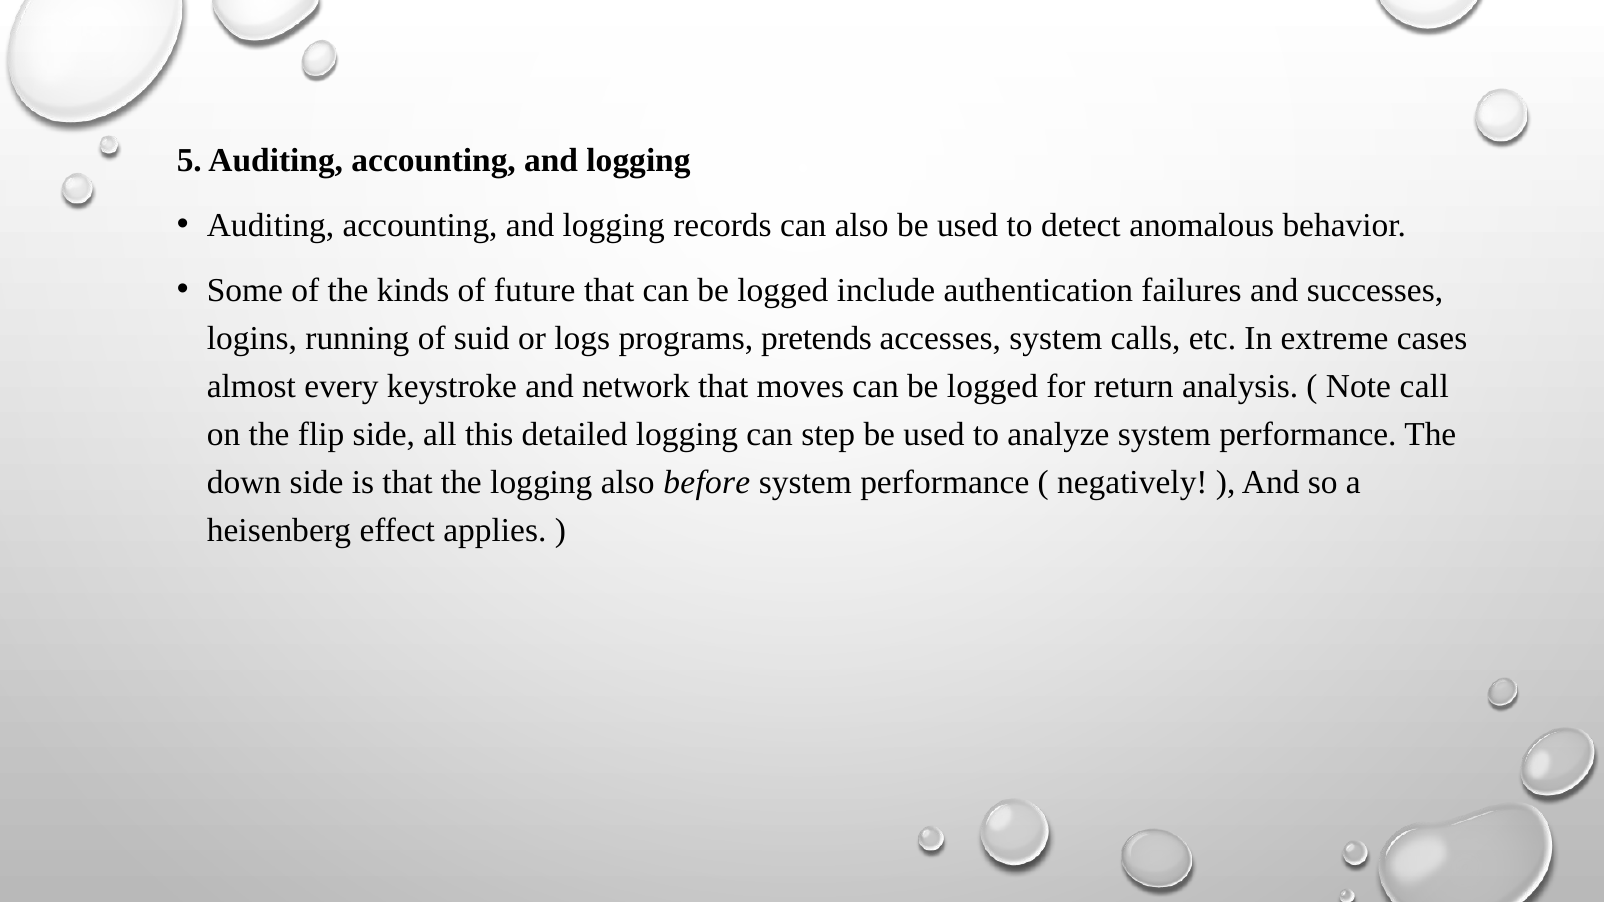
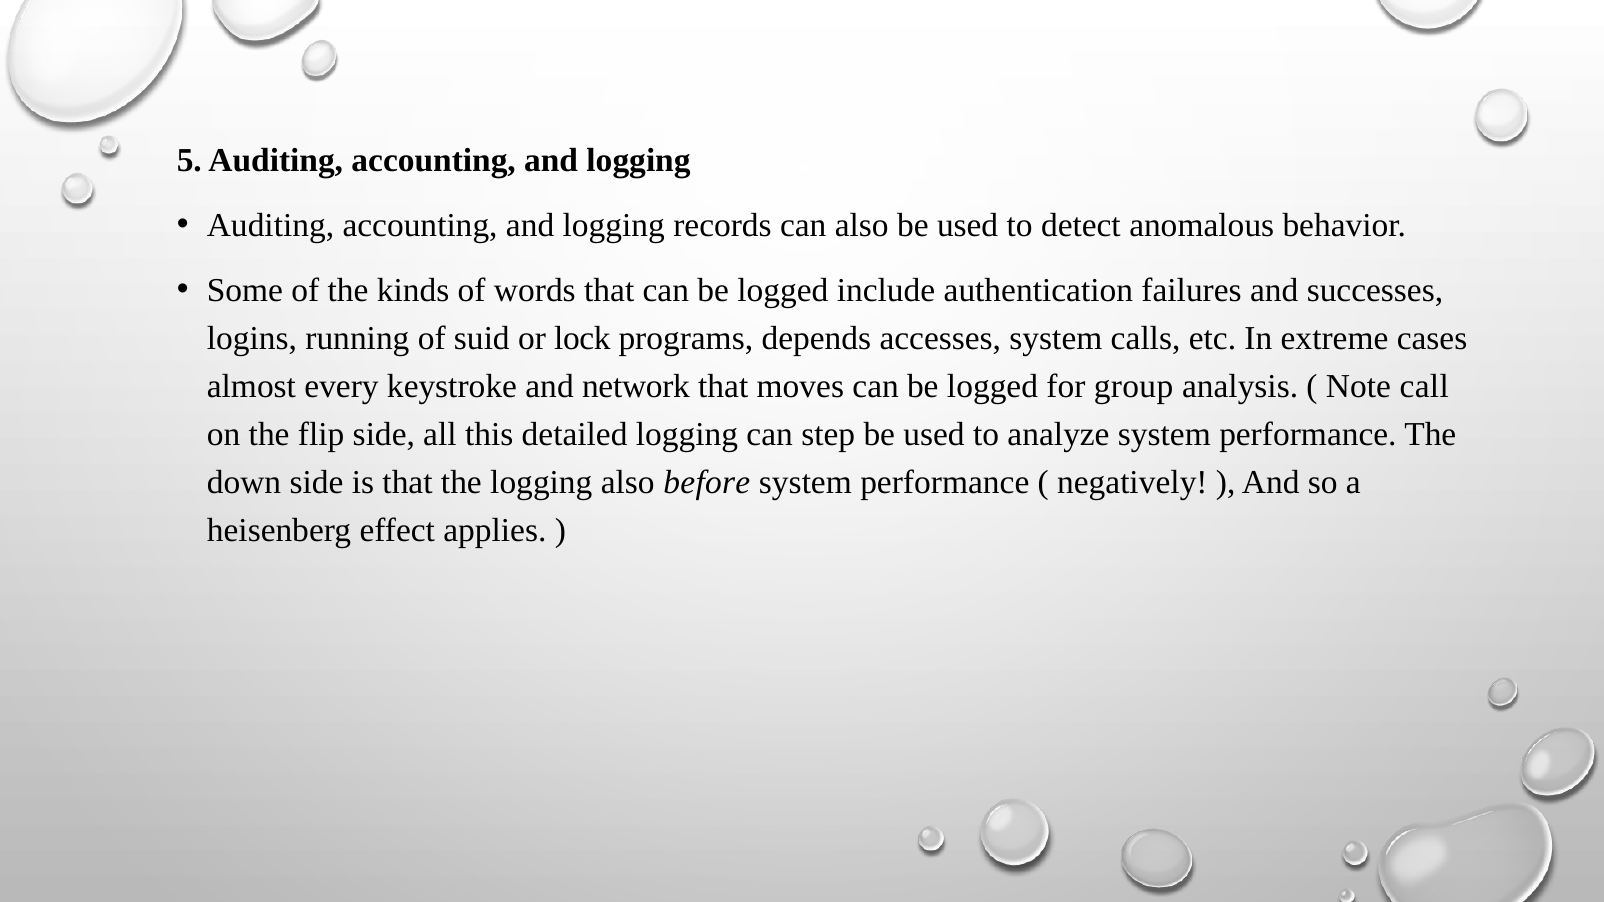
future: future -> words (535, 290)
logs: logs -> lock (582, 338)
pretends: pretends -> depends (816, 338)
return: return -> group (1134, 386)
